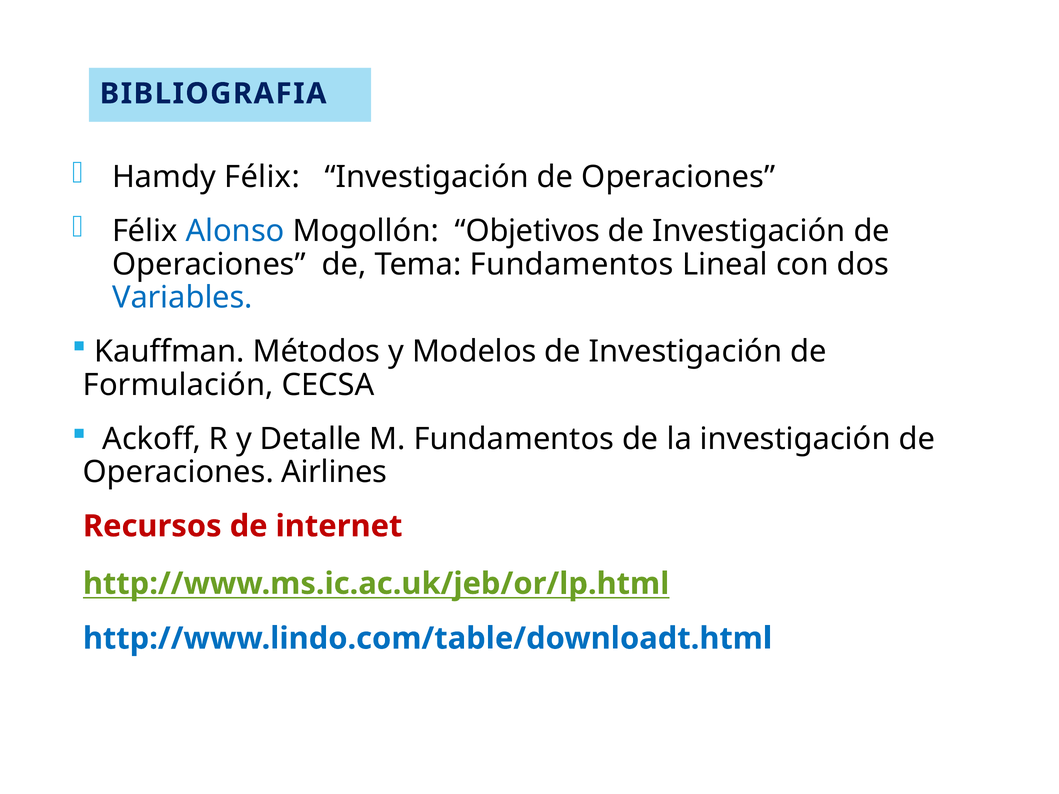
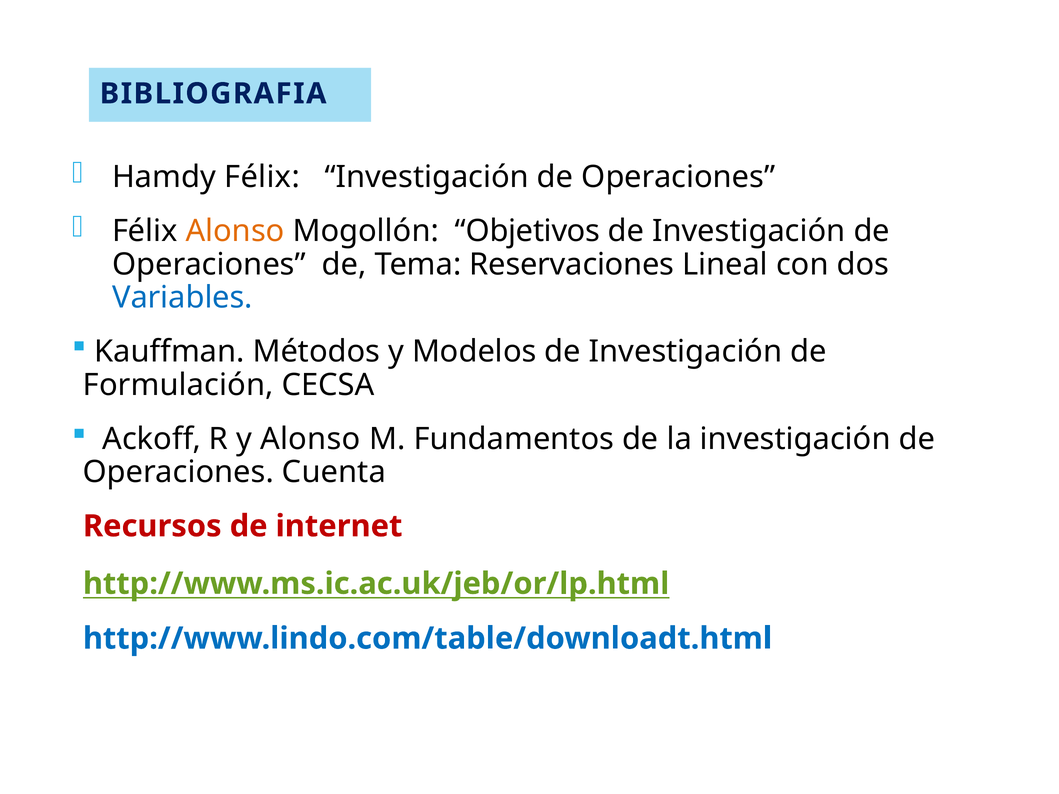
Alonso colour: blue -> orange (235, 231)
Tema Fundamentos: Fundamentos -> Reservaciones (572, 264)
y Detalle: Detalle -> Alonso (310, 439)
Airlines: Airlines -> Cuenta (334, 472)
